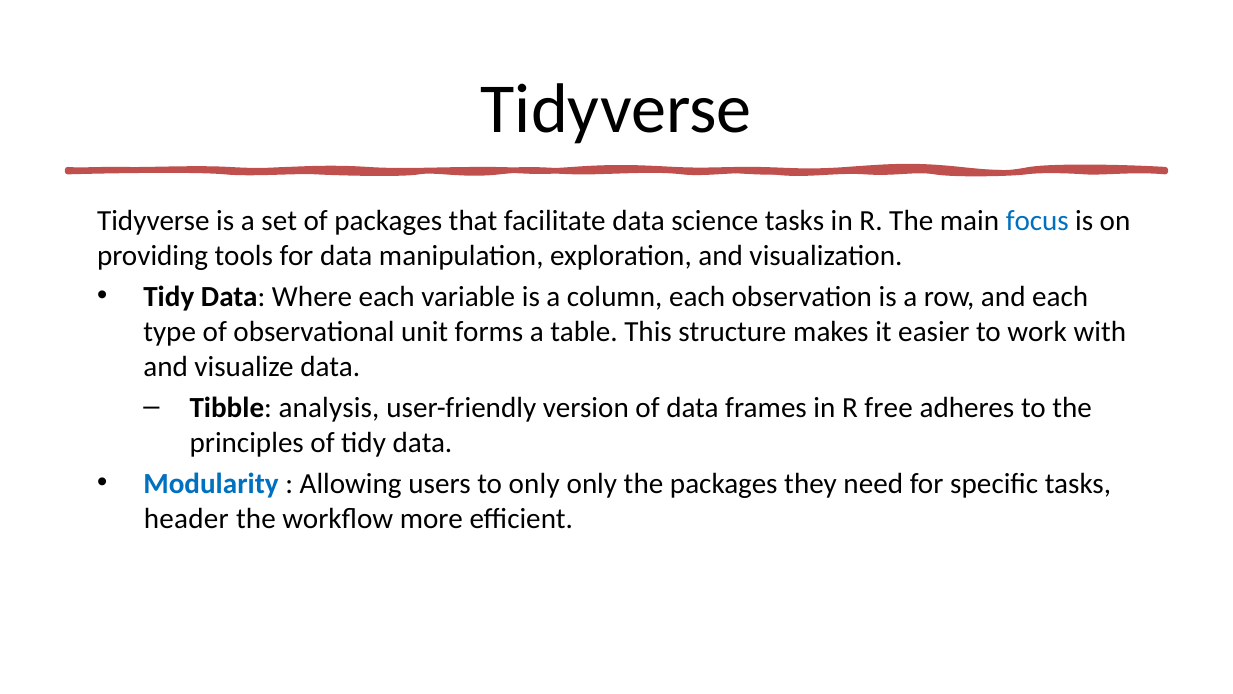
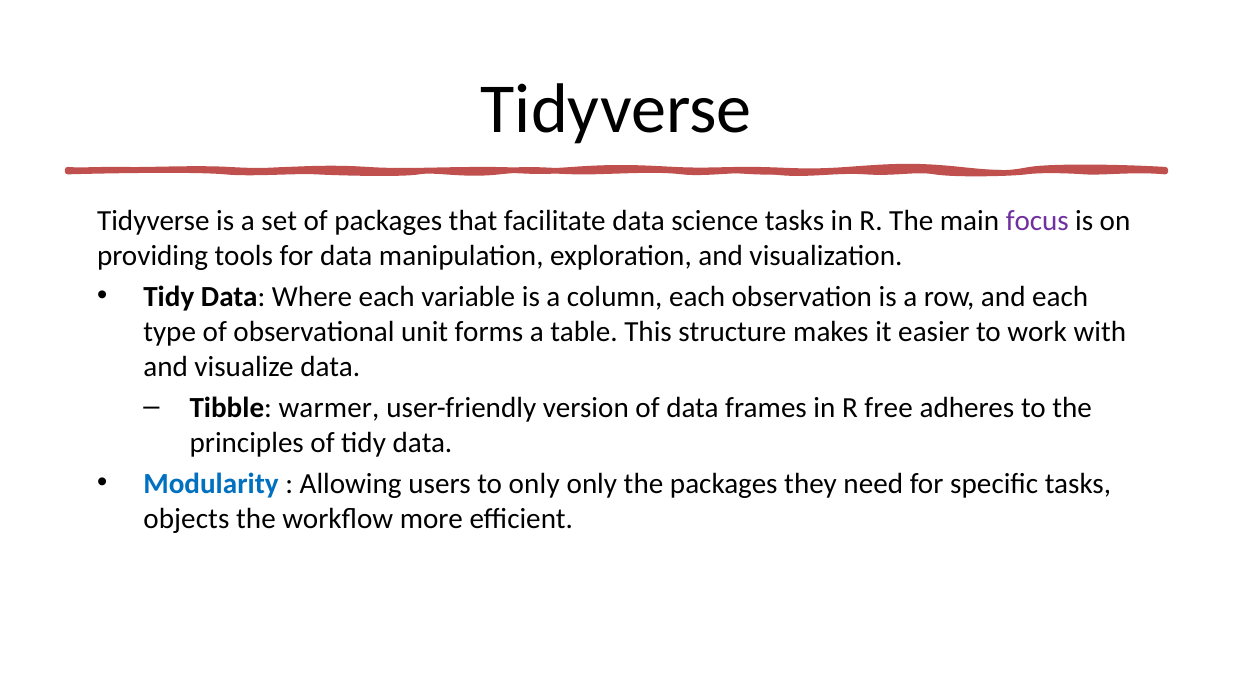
focus colour: blue -> purple (1037, 221)
analysis: analysis -> warmer (329, 408)
header: header -> objects (186, 518)
